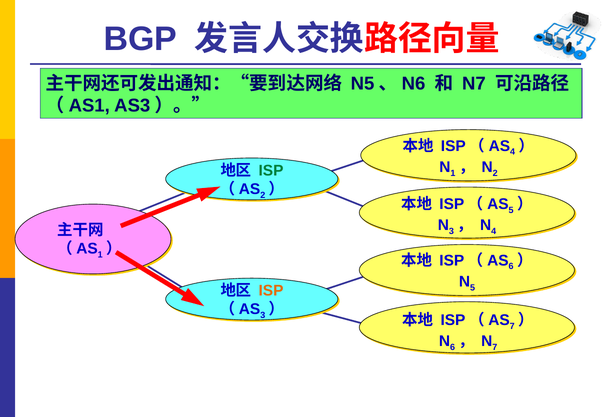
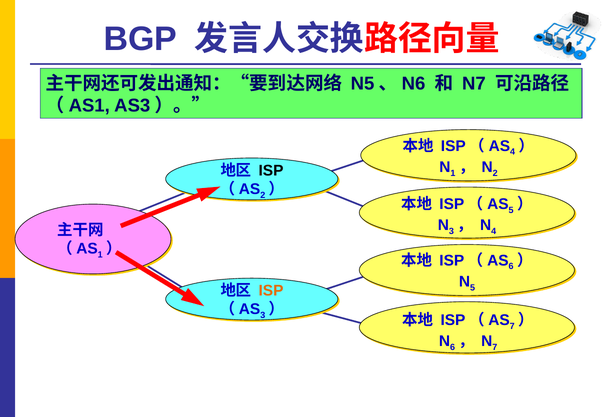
ISP colour: green -> black (271, 171)
